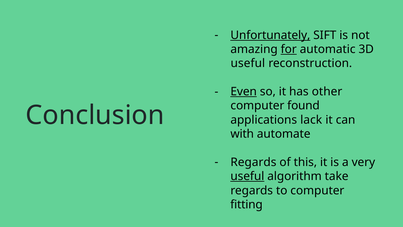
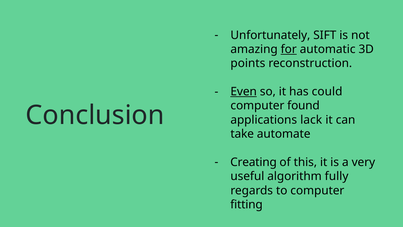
Unfortunately underline: present -> none (270, 35)
useful: useful -> points (248, 63)
other: other -> could (327, 92)
with: with -> take (242, 134)
Regards: Regards -> Creating (254, 162)
useful underline: present -> none (247, 176)
take: take -> fully (337, 176)
